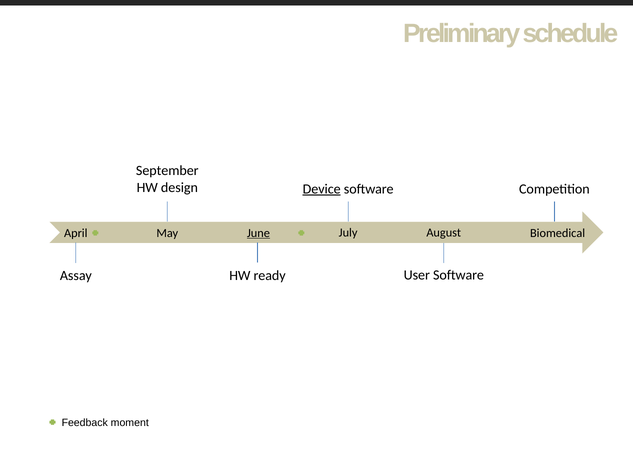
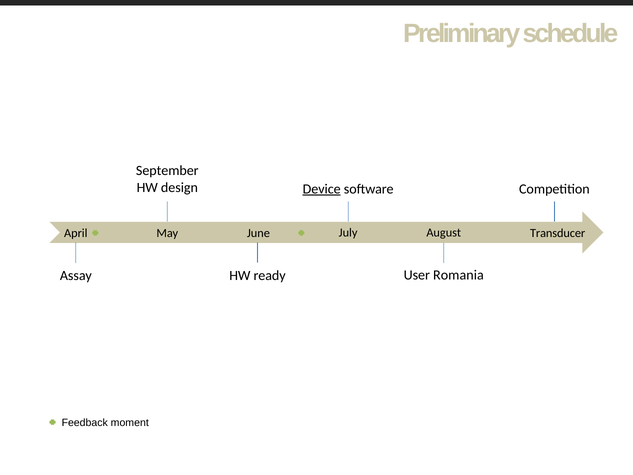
Biomedical: Biomedical -> Transducer (558, 233)
June underline: present -> none (258, 233)
User Software: Software -> Romania (458, 275)
